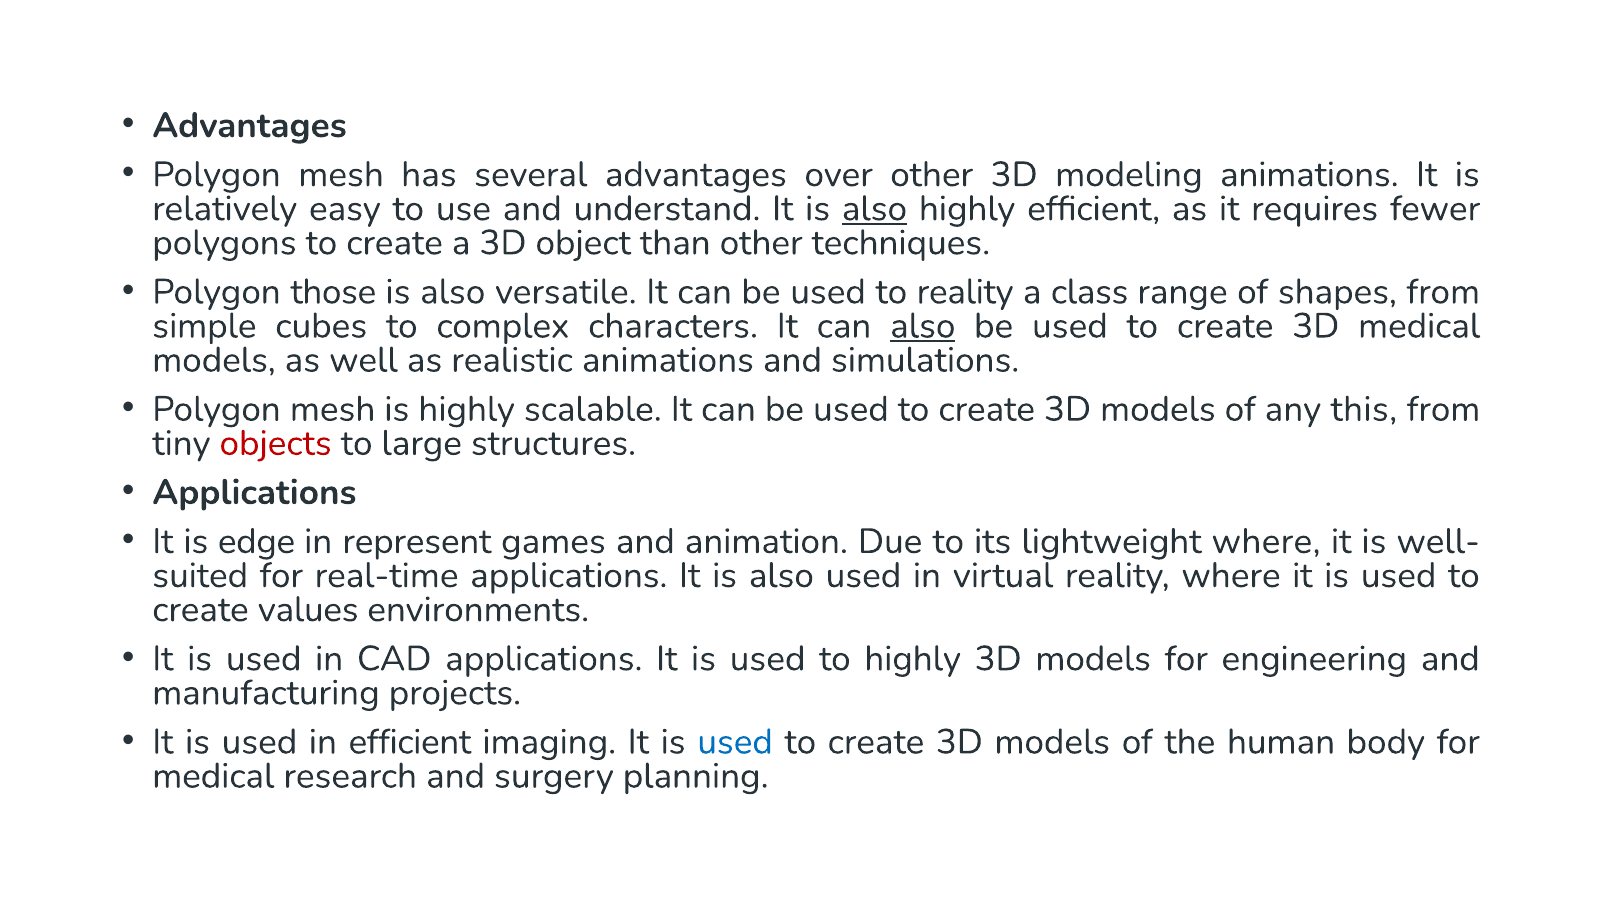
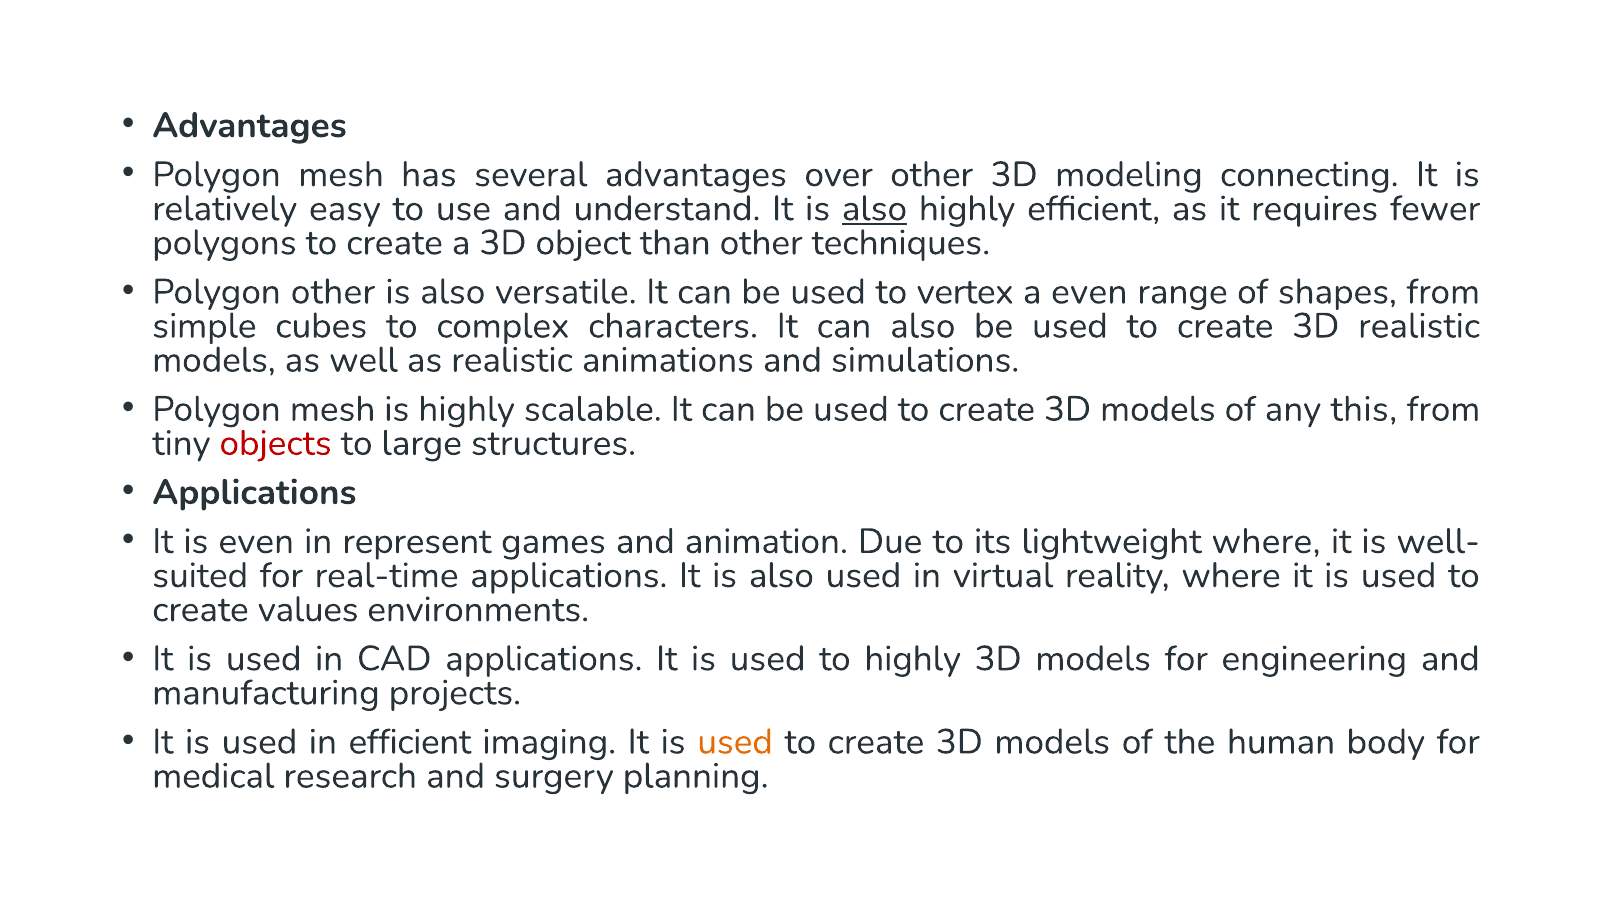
modeling animations: animations -> connecting (1309, 174)
Polygon those: those -> other (333, 292)
to reality: reality -> vertex (965, 292)
a class: class -> even (1089, 292)
also underline: present -> none (923, 326)
3D medical: medical -> realistic (1419, 326)
is edge: edge -> even (256, 541)
used colour: blue -> orange (735, 742)
